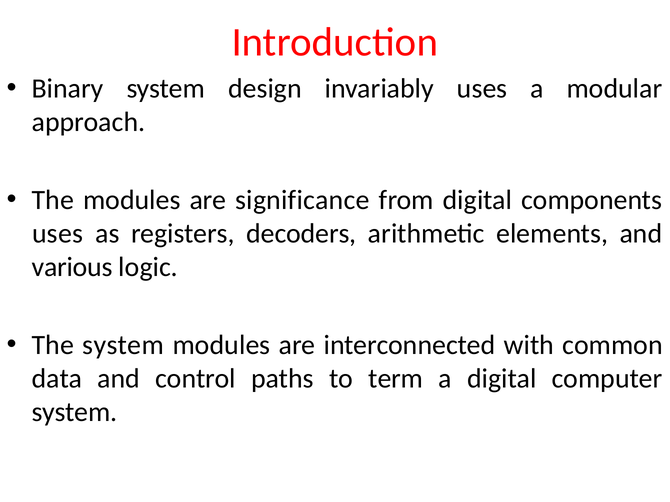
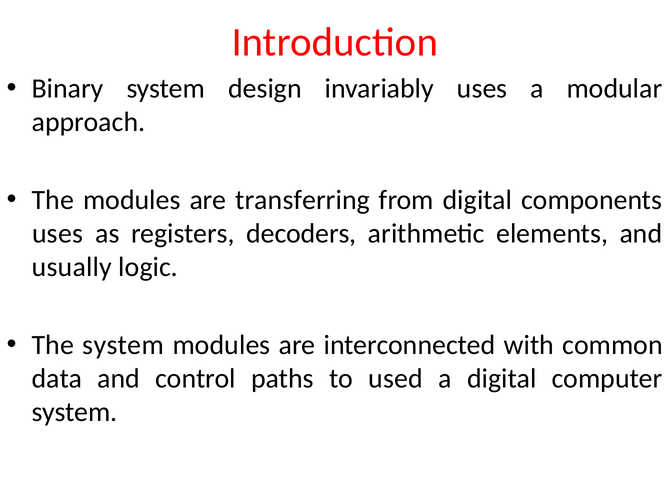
significance: significance -> transferring (303, 200)
various: various -> usually (72, 267)
term: term -> used (396, 379)
